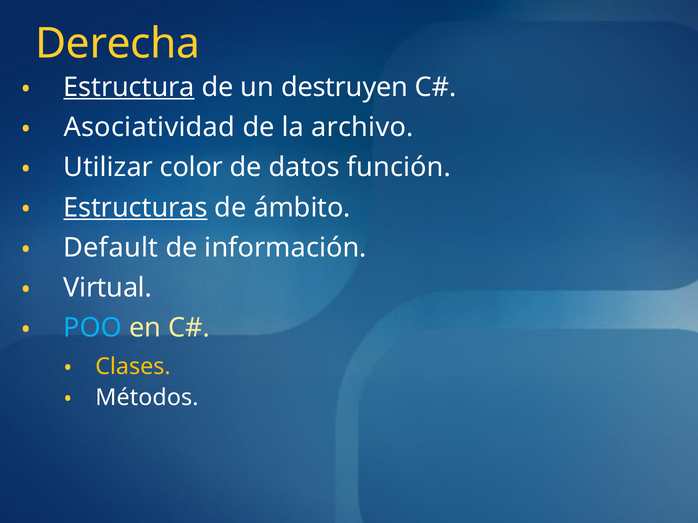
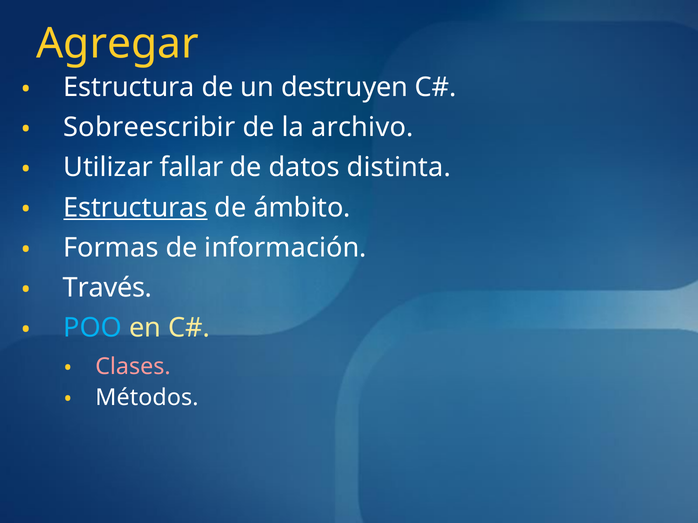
Derecha: Derecha -> Agregar (118, 44)
Estructura underline: present -> none (129, 87)
Asociatividad: Asociatividad -> Sobreescribir (149, 127)
color: color -> fallar (192, 168)
función: función -> distinta (399, 168)
Default: Default -> Formas (111, 248)
Virtual: Virtual -> Través (108, 288)
Clases colour: yellow -> pink (133, 367)
